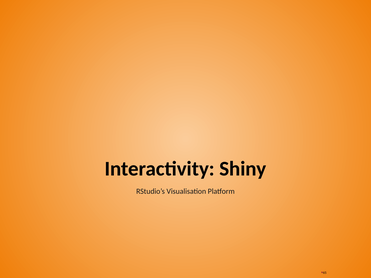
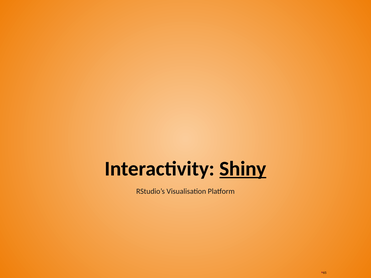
Shiny underline: none -> present (243, 169)
